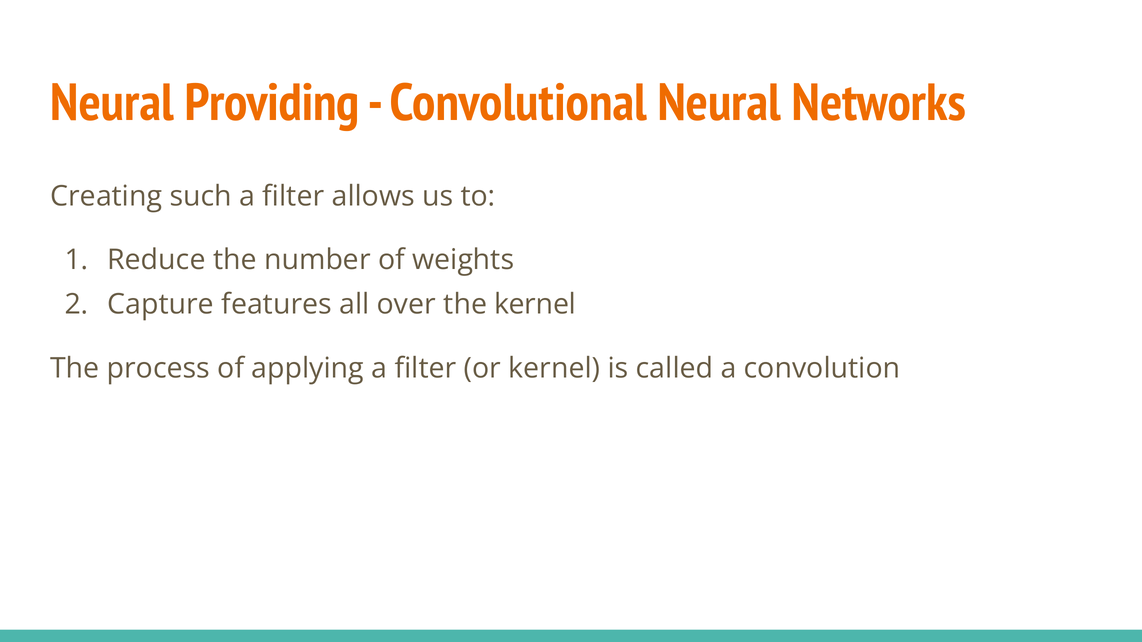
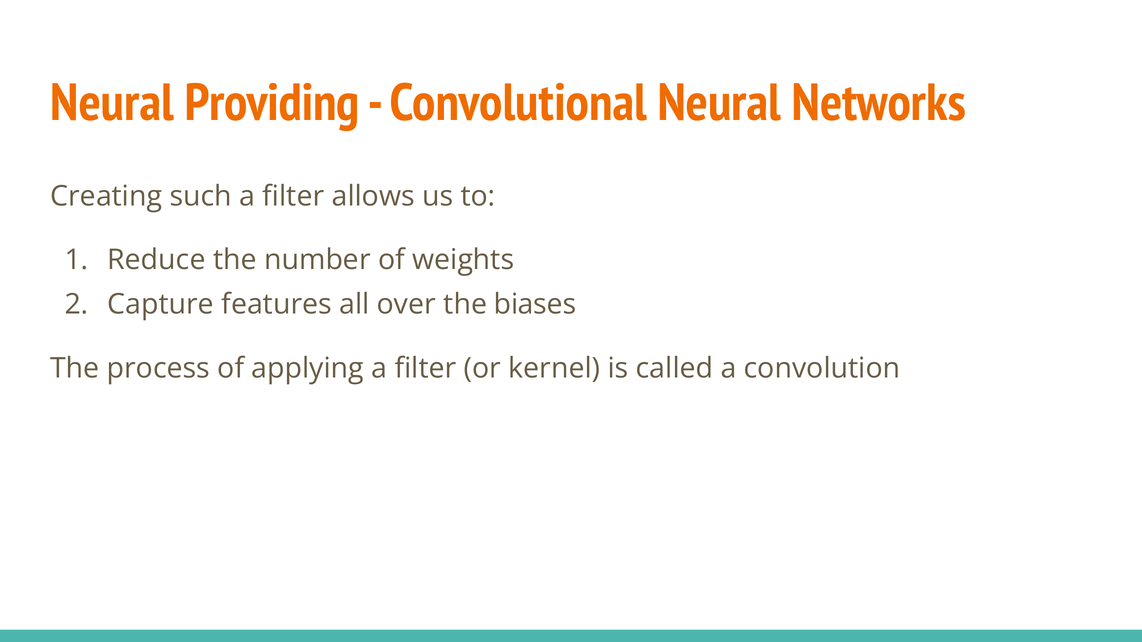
the kernel: kernel -> biases (535, 305)
